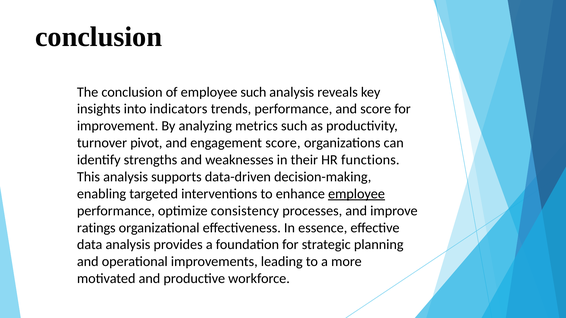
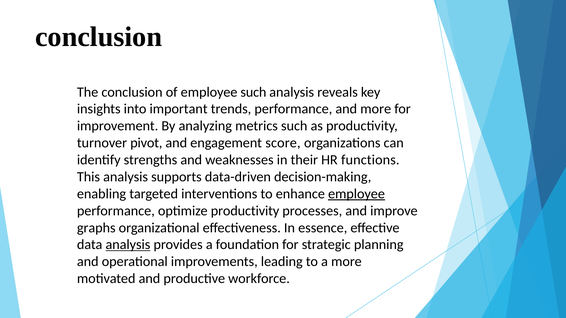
indicators: indicators -> important (179, 109)
and score: score -> more (376, 109)
optimize consistency: consistency -> productivity (245, 211)
ratings: ratings -> graphs (96, 228)
analysis underline: none -> present (128, 245)
